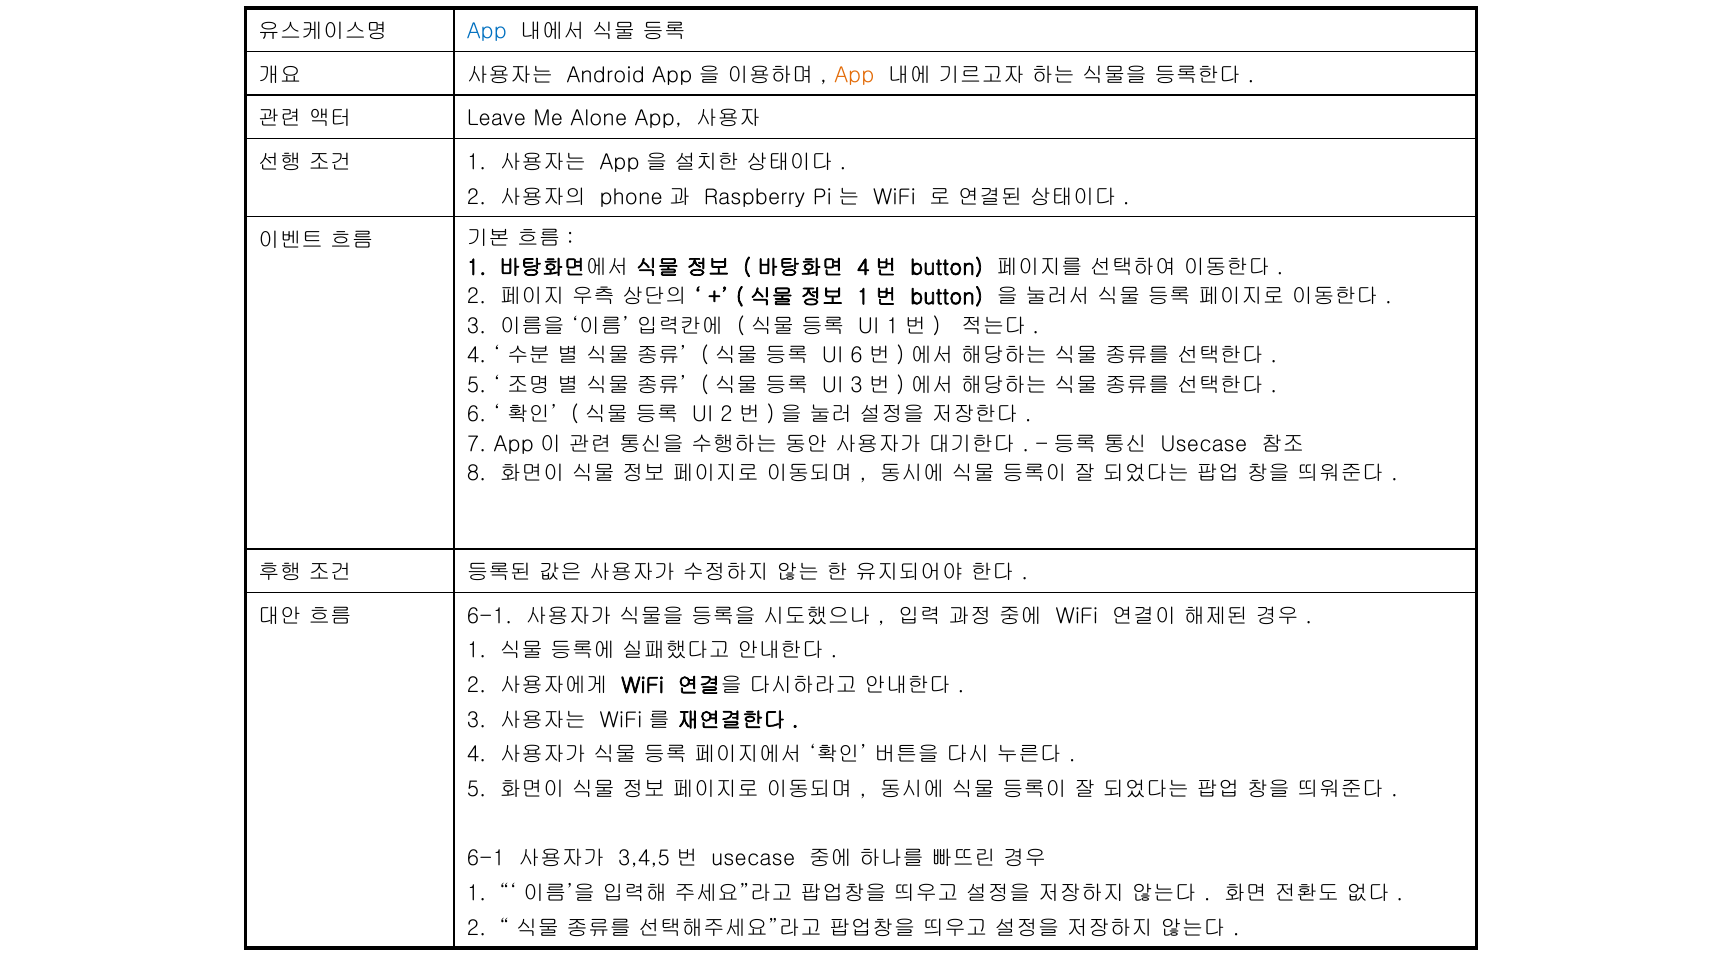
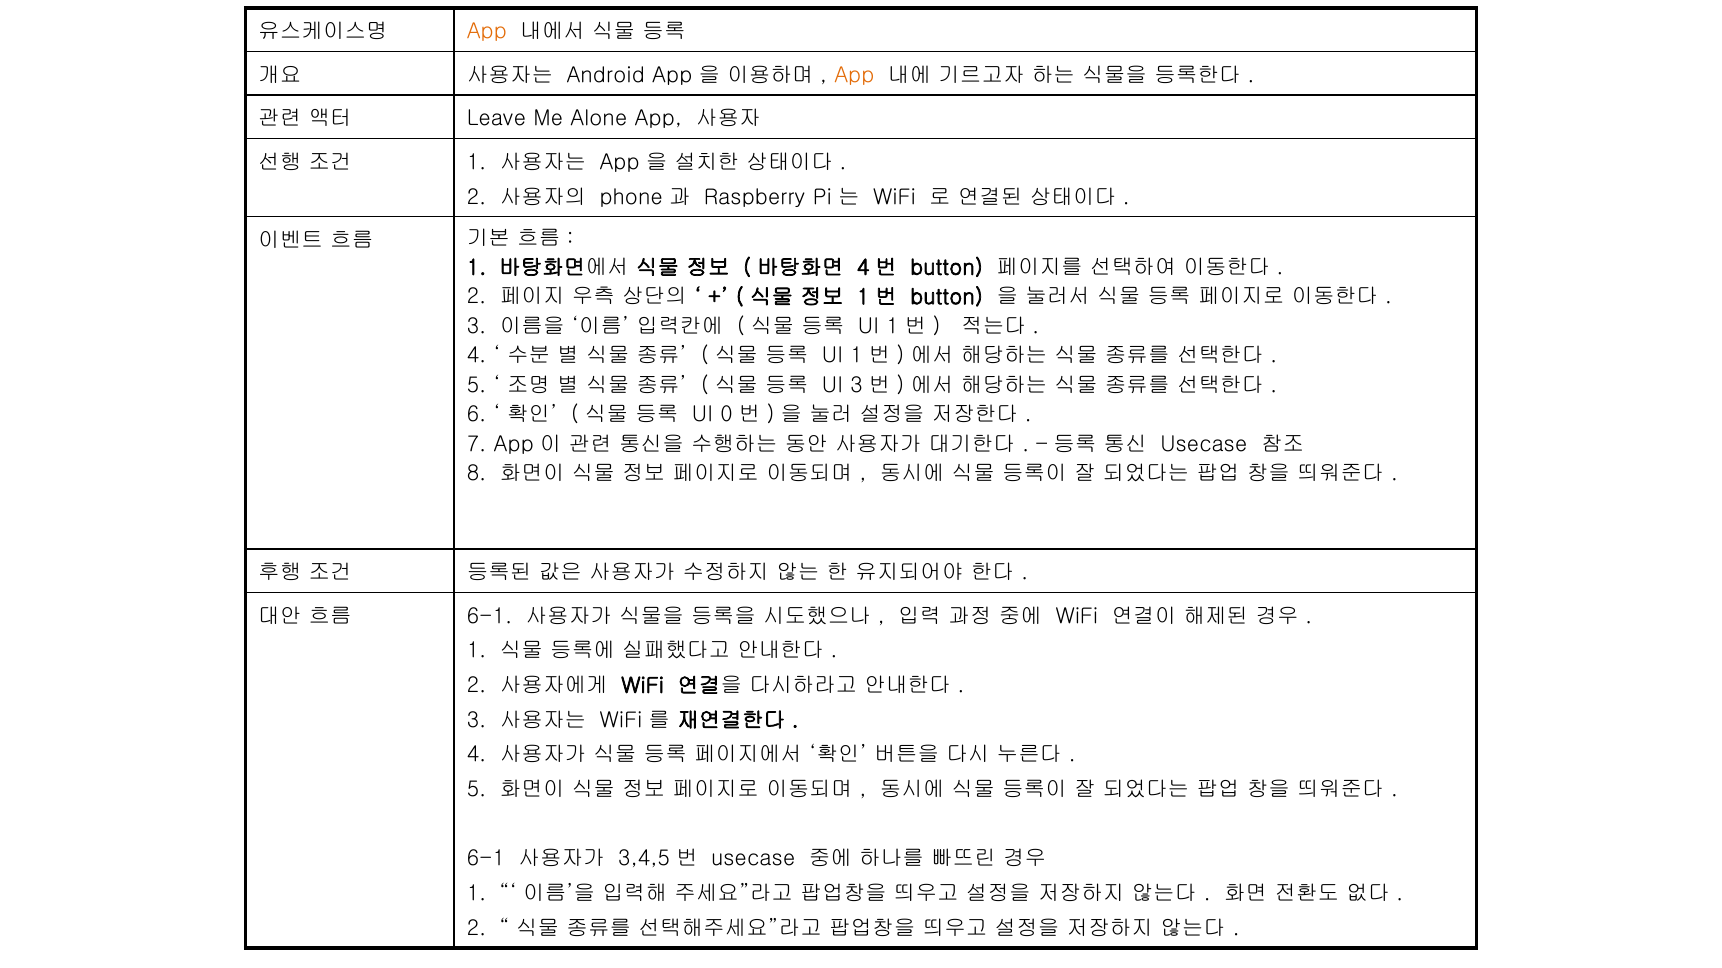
App colour: blue -> orange (487, 32)
6: 6 -> 1 (856, 356)
UI 2: 2 -> 0 (727, 415)
